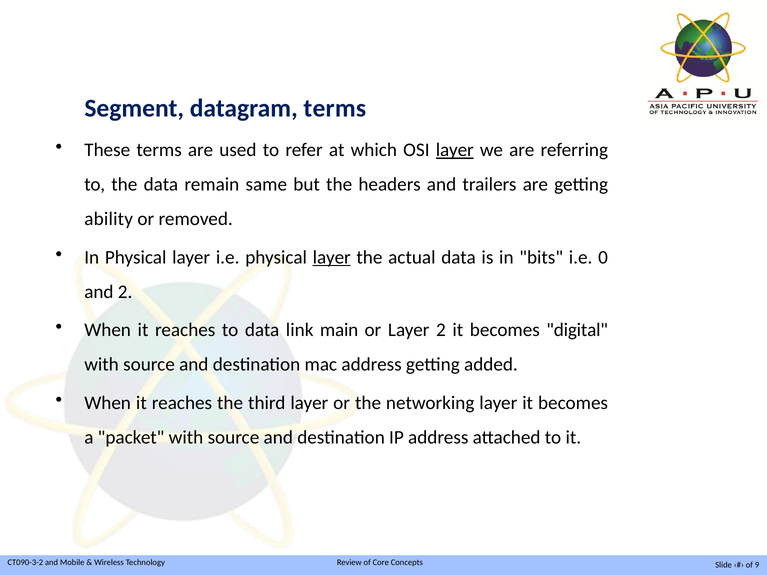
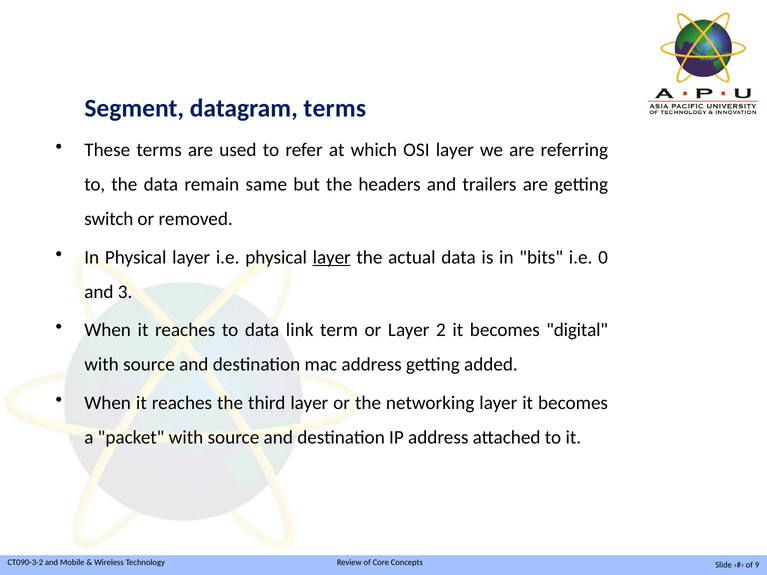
layer underline: present -> none (455, 150)
ability: ability -> switch (109, 219)
and 2: 2 -> 3 (125, 292)
main: main -> term (339, 330)
